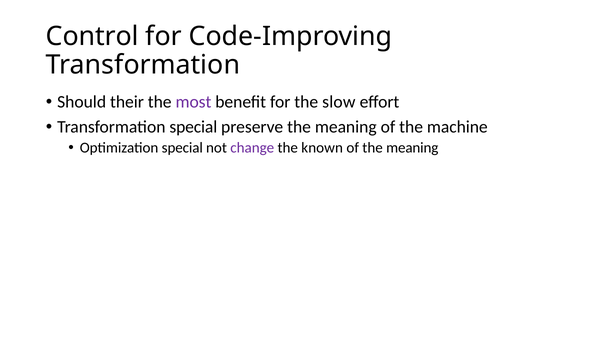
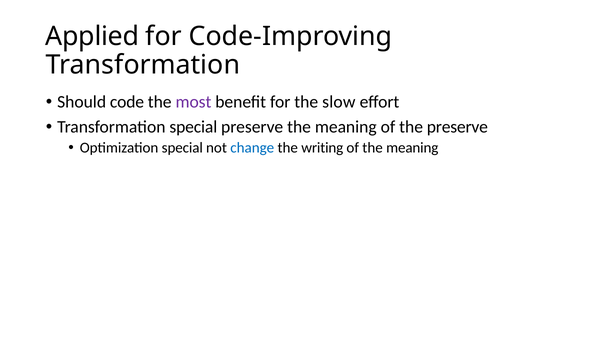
Control: Control -> Applied (92, 36)
their: their -> code (127, 102)
the machine: machine -> preserve (457, 127)
change colour: purple -> blue (252, 148)
known: known -> writing (322, 148)
